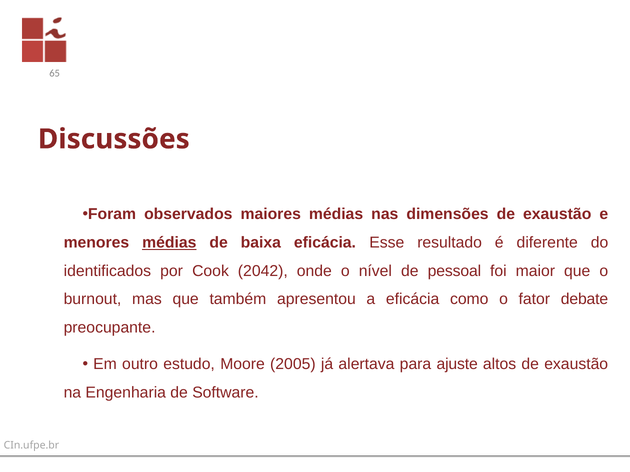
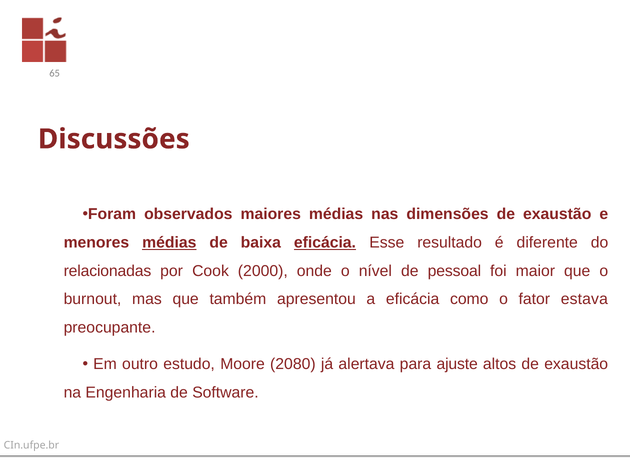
eficácia underline: none -> present (325, 243)
identificados: identificados -> relacionadas (107, 271)
2042: 2042 -> 2000 (263, 271)
debate: debate -> estava (584, 300)
2005: 2005 -> 2080 (293, 365)
